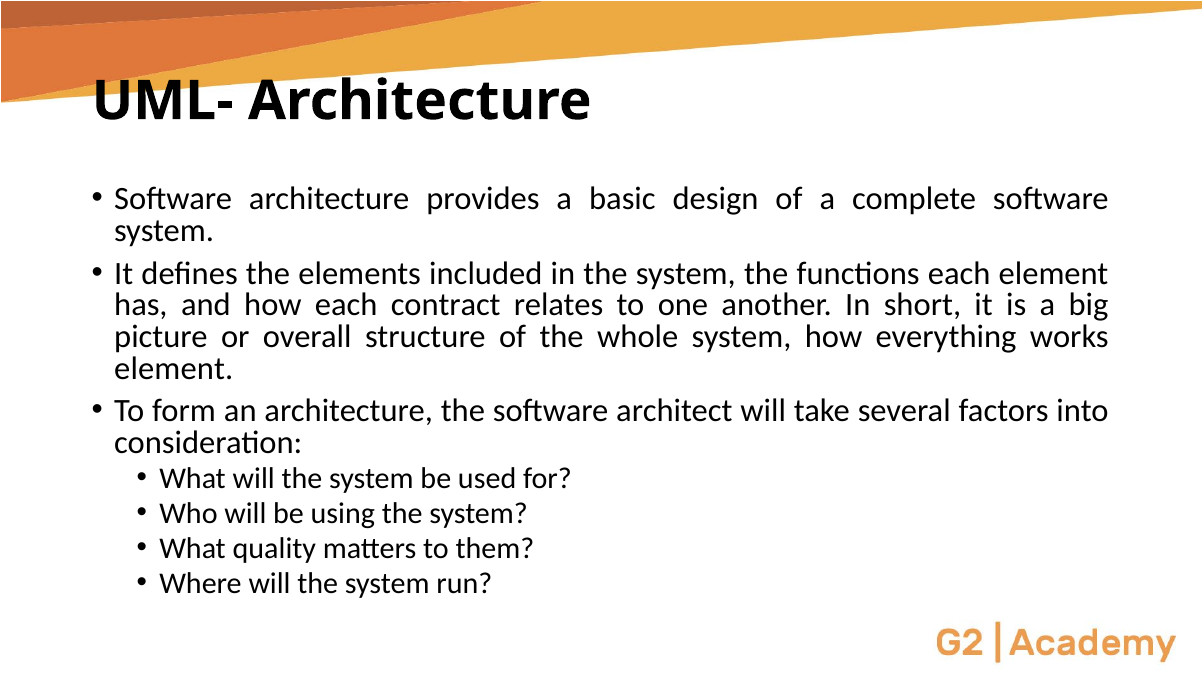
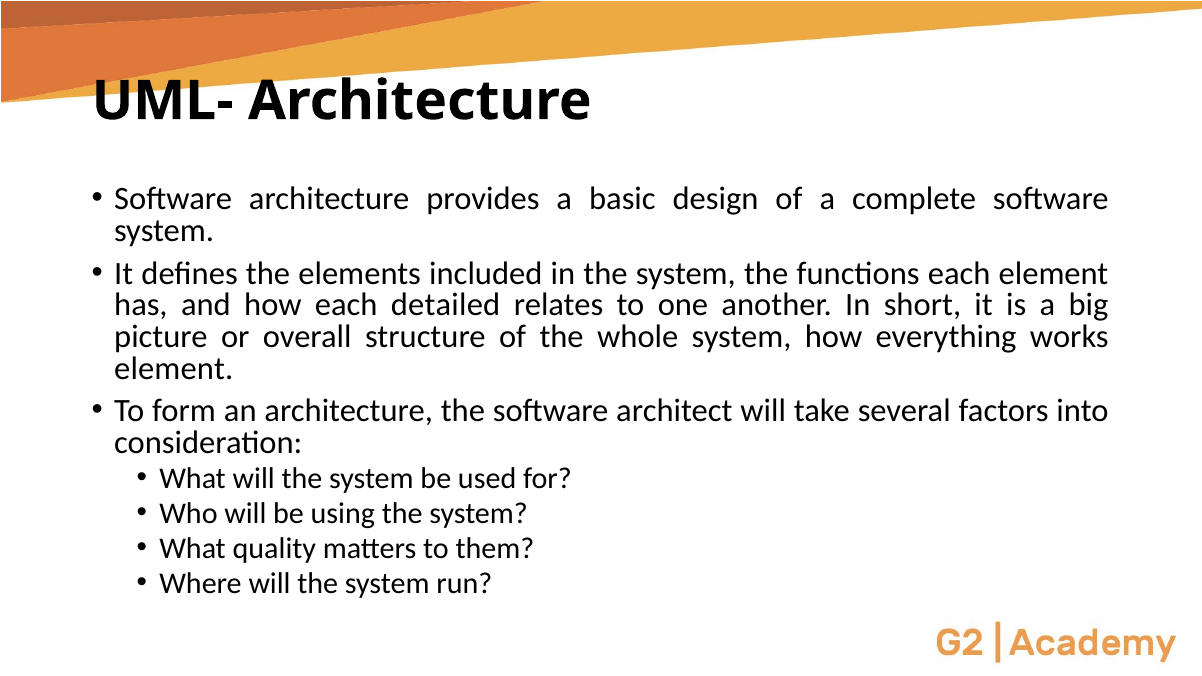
contract: contract -> detailed (446, 305)
